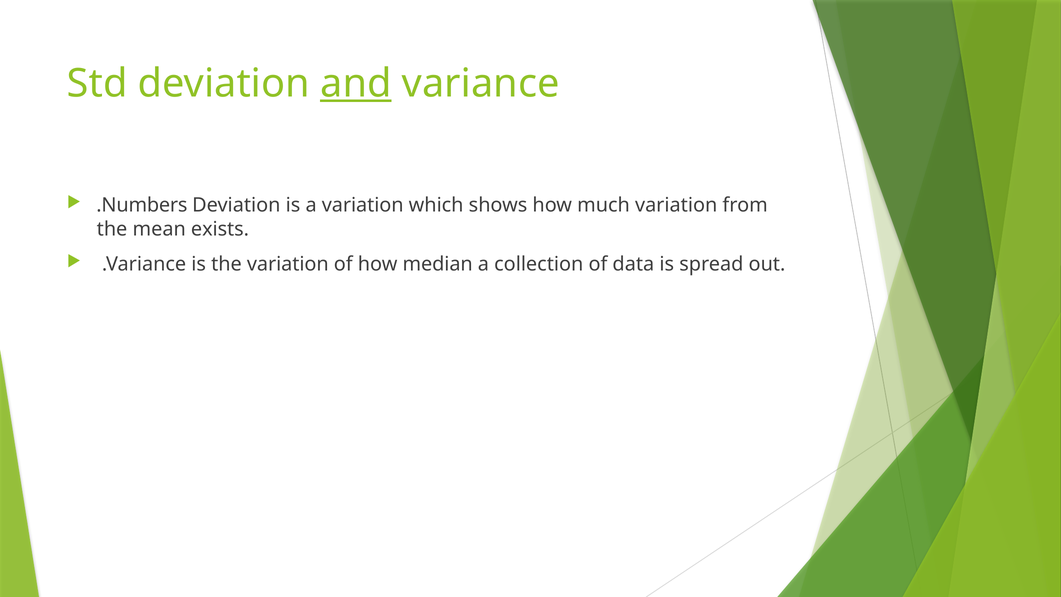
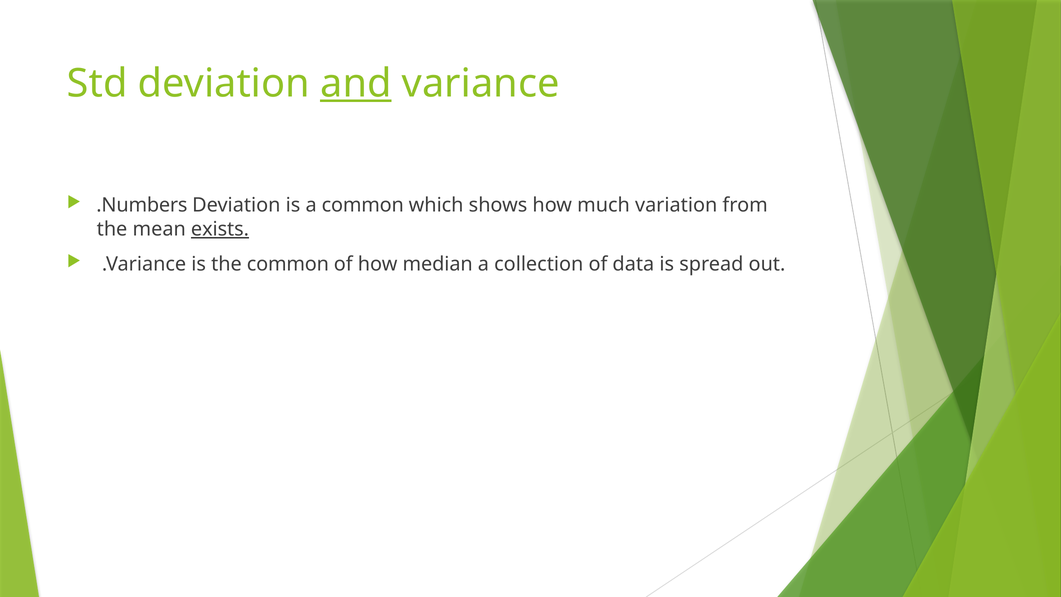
a variation: variation -> common (363, 205)
exists underline: none -> present (220, 229)
the variation: variation -> common (288, 264)
